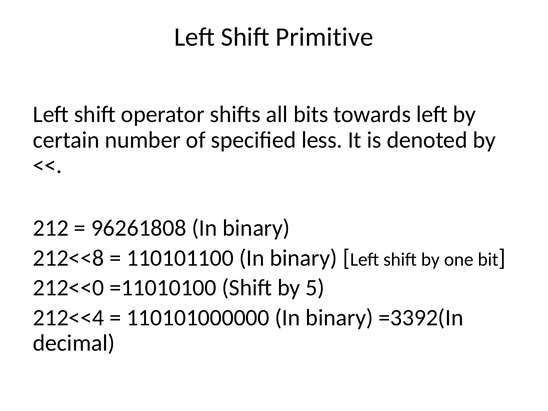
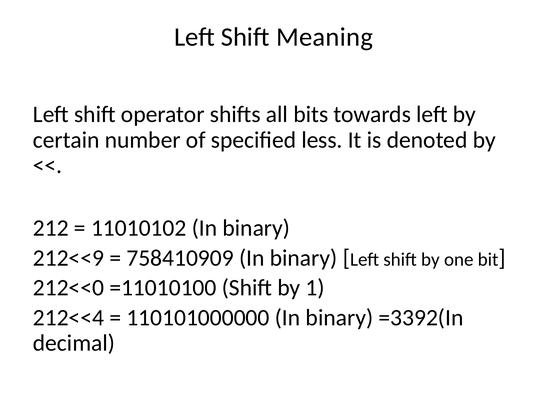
Primitive: Primitive -> Meaning (324, 37)
96261808: 96261808 -> 11010102 (139, 228)
212<<8: 212<<8 -> 212<<9 (68, 258)
110101100: 110101100 -> 758410909 (180, 258)
5: 5 -> 1 (315, 288)
